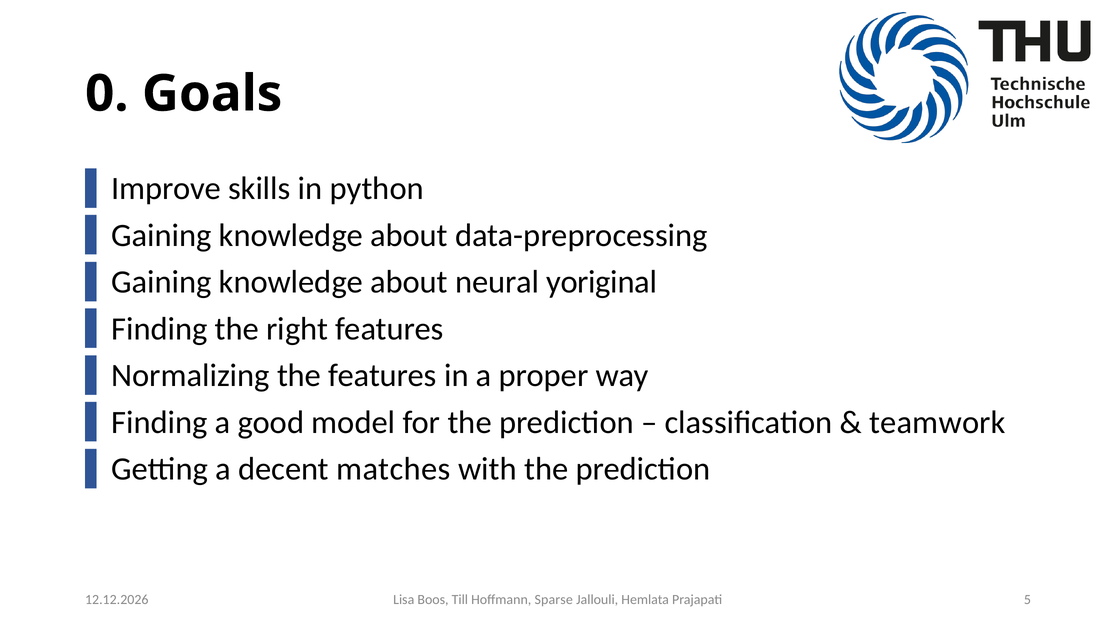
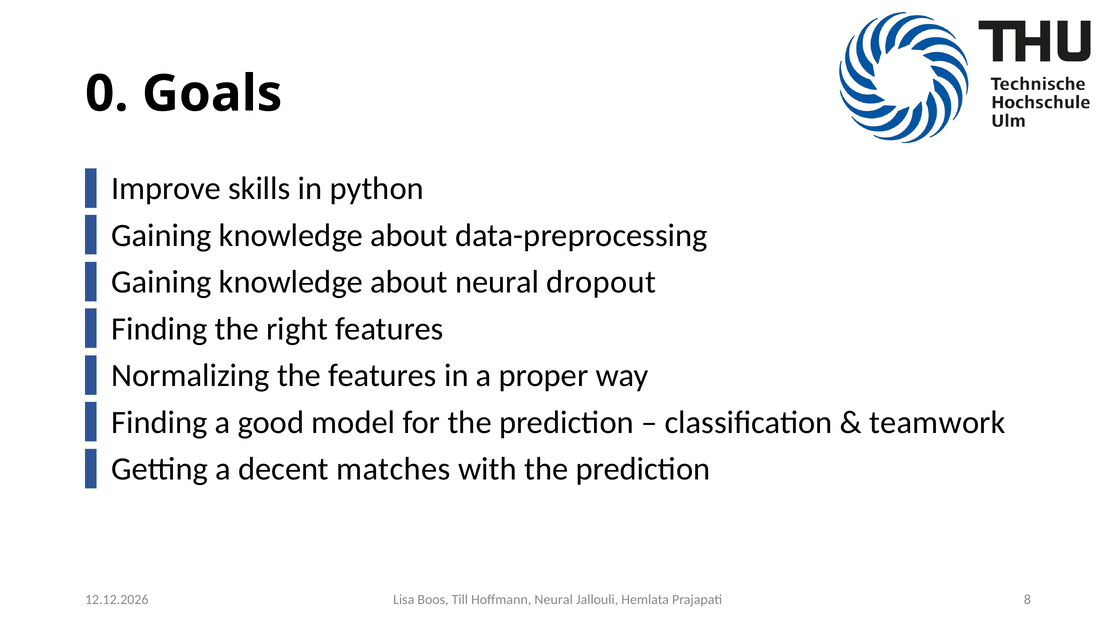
yoriginal: yoriginal -> dropout (601, 282)
5: 5 -> 8 (1027, 599)
Hoffmann Sparse: Sparse -> Neural (554, 599)
